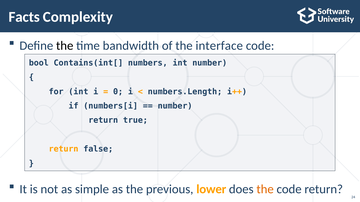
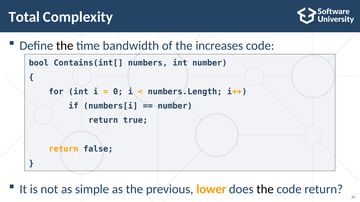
Facts: Facts -> Total (24, 17)
interface: interface -> increases (219, 46)
the colour: orange -> black (265, 190)
